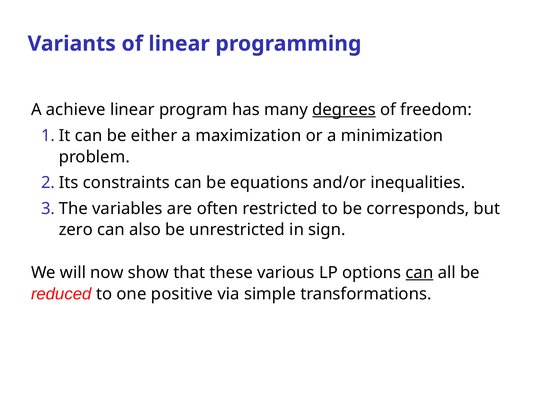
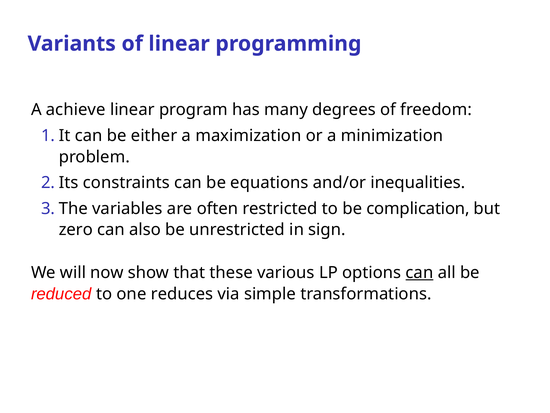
degrees underline: present -> none (344, 110)
corresponds: corresponds -> complication (418, 209)
positive: positive -> reduces (182, 294)
